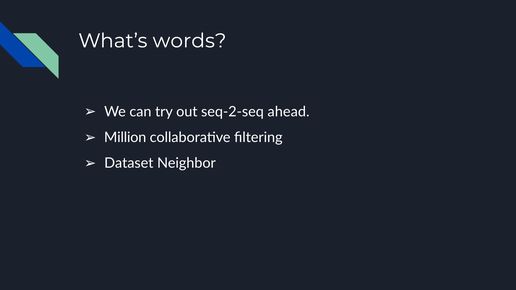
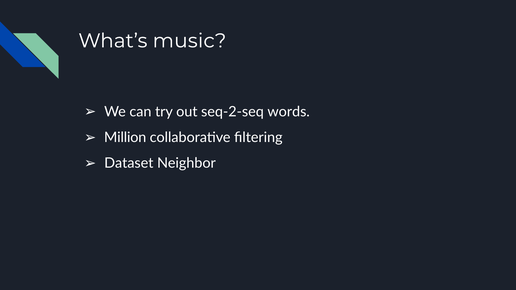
words: words -> music (189, 41)
ahead: ahead -> words (289, 112)
